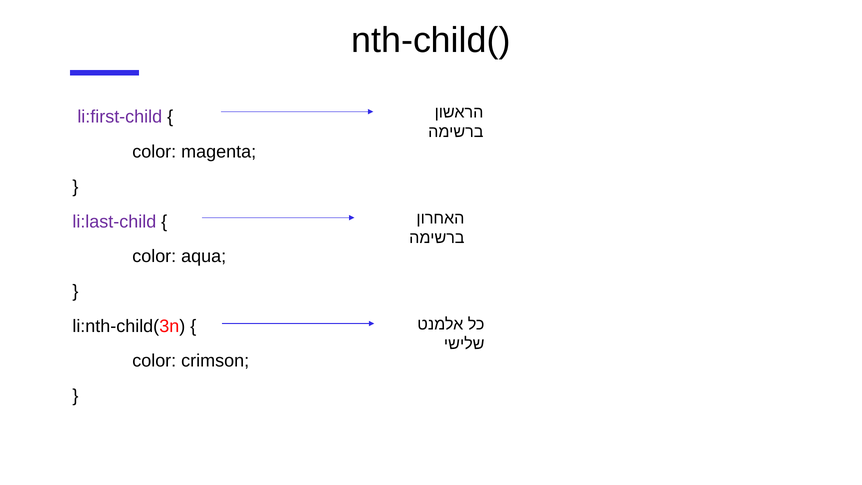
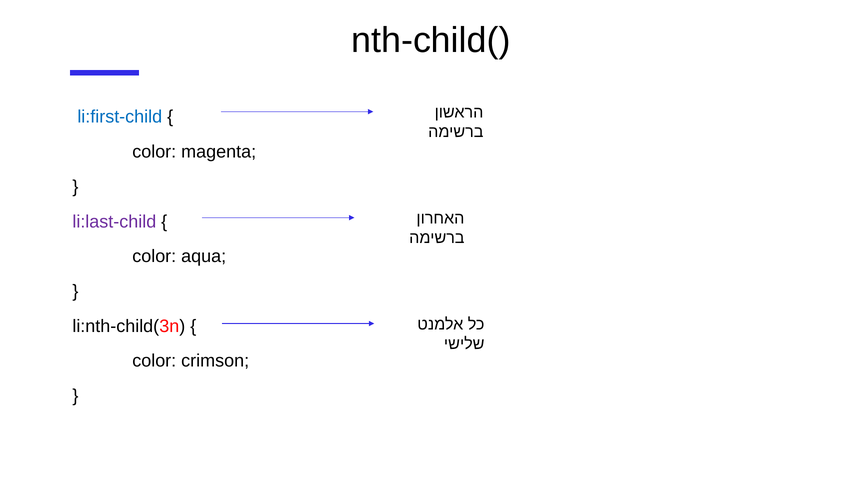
li:first-child colour: purple -> blue (120, 117)
